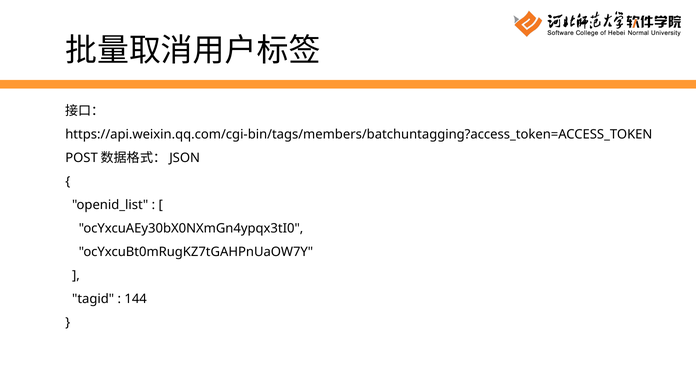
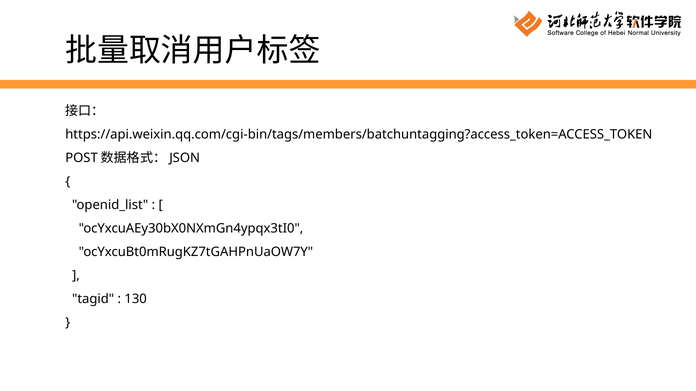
144: 144 -> 130 (136, 299)
